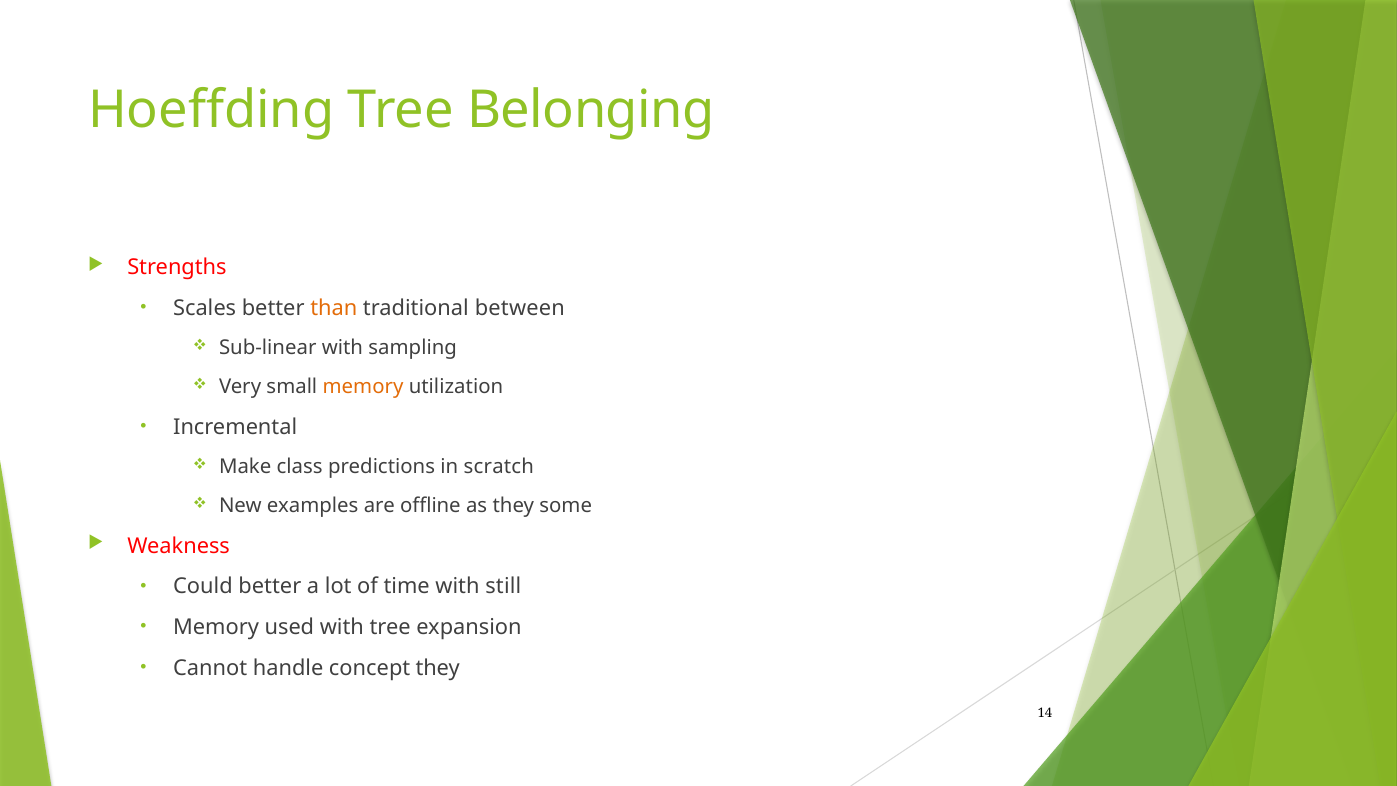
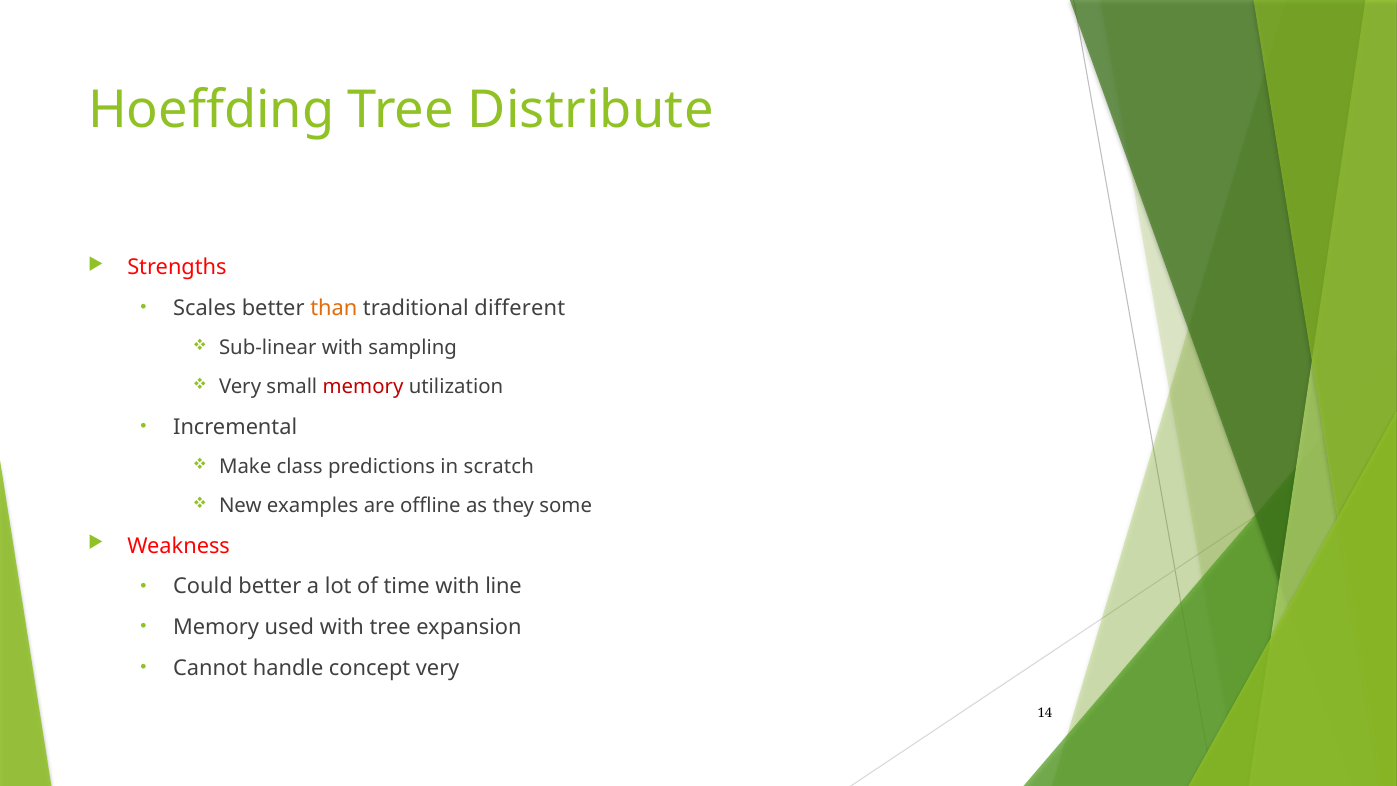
Belonging: Belonging -> Distribute (591, 110)
between: between -> different (520, 308)
memory colour: orange -> red (363, 387)
still: still -> line (504, 587)
concept they: they -> very (438, 668)
